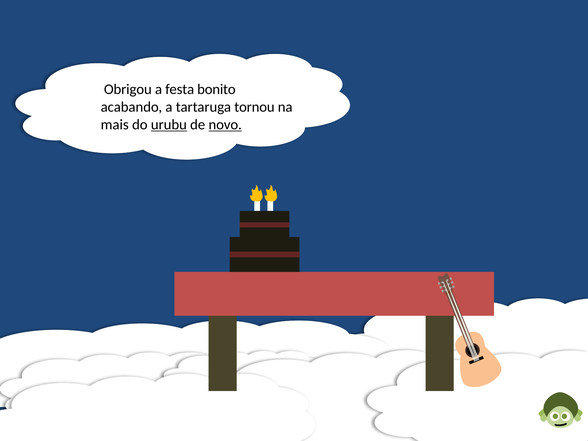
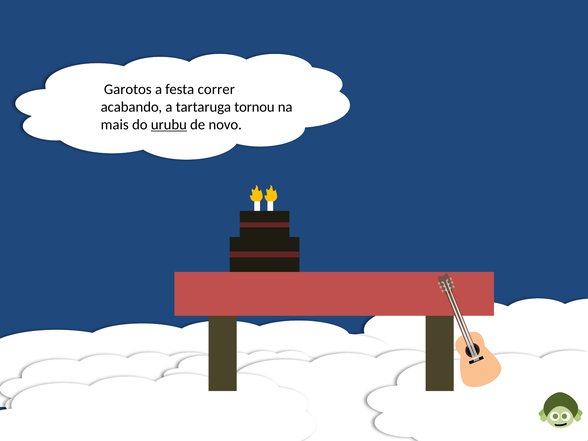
Obrigou: Obrigou -> Garotos (128, 89)
bonito: bonito -> correr (216, 89)
novo underline: present -> none (225, 125)
